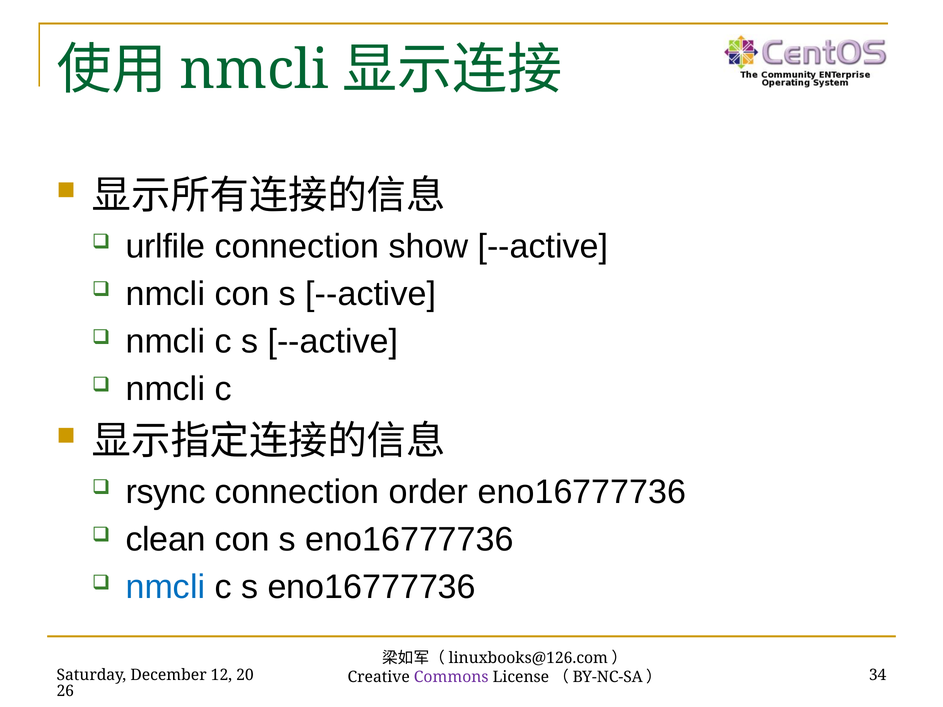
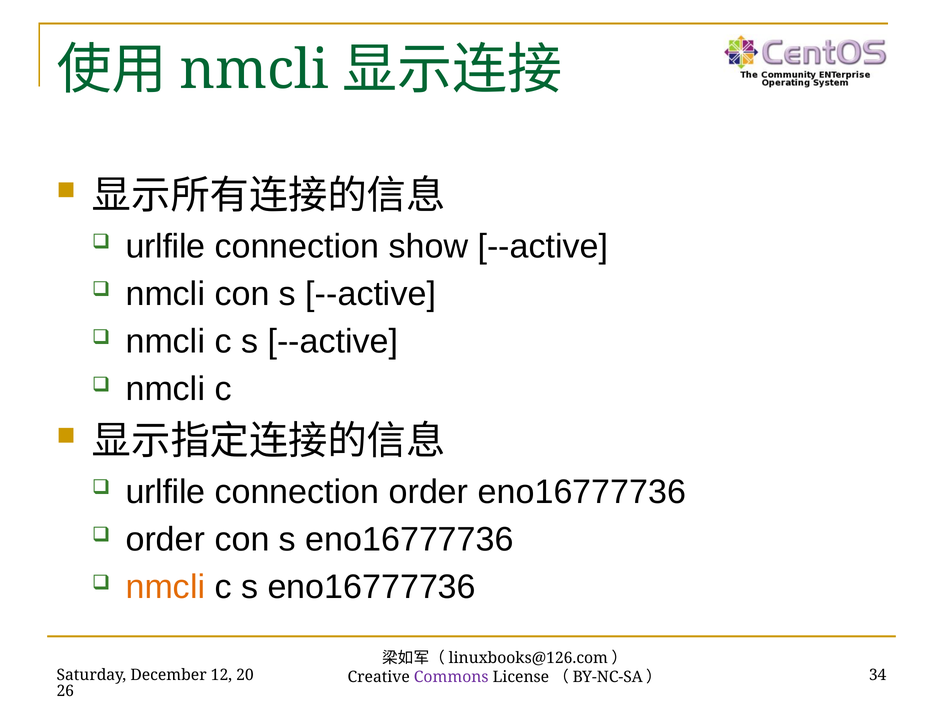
rsync: rsync -> urlfile (166, 492)
clean: clean -> order (165, 540)
nmcli colour: blue -> orange (165, 587)
